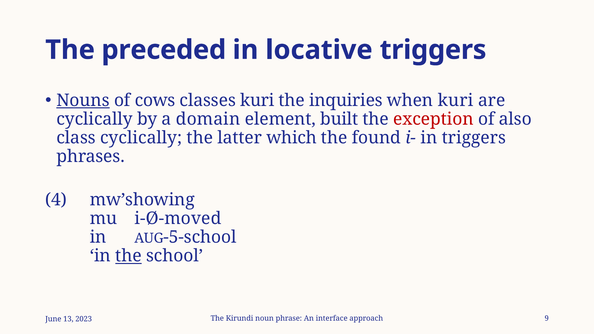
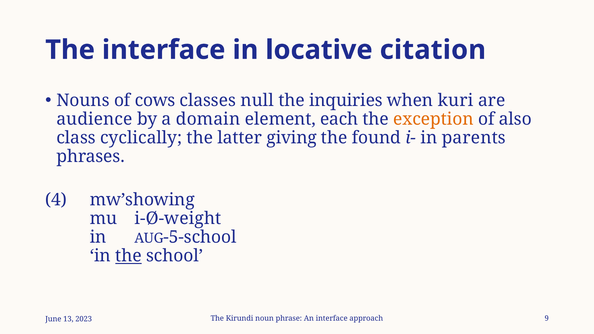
The preceded: preceded -> interface (164, 50)
locative triggers: triggers -> citation (433, 50)
Nouns underline: present -> none (83, 100)
classes kuri: kuri -> null (257, 100)
cyclically: cyclically -> audience (94, 119)
built: built -> each (339, 119)
exception colour: red -> orange (433, 119)
which: which -> giving (292, 138)
in triggers: triggers -> parents (474, 138)
i-Ø-moved: i-Ø-moved -> i-Ø-weight (178, 219)
